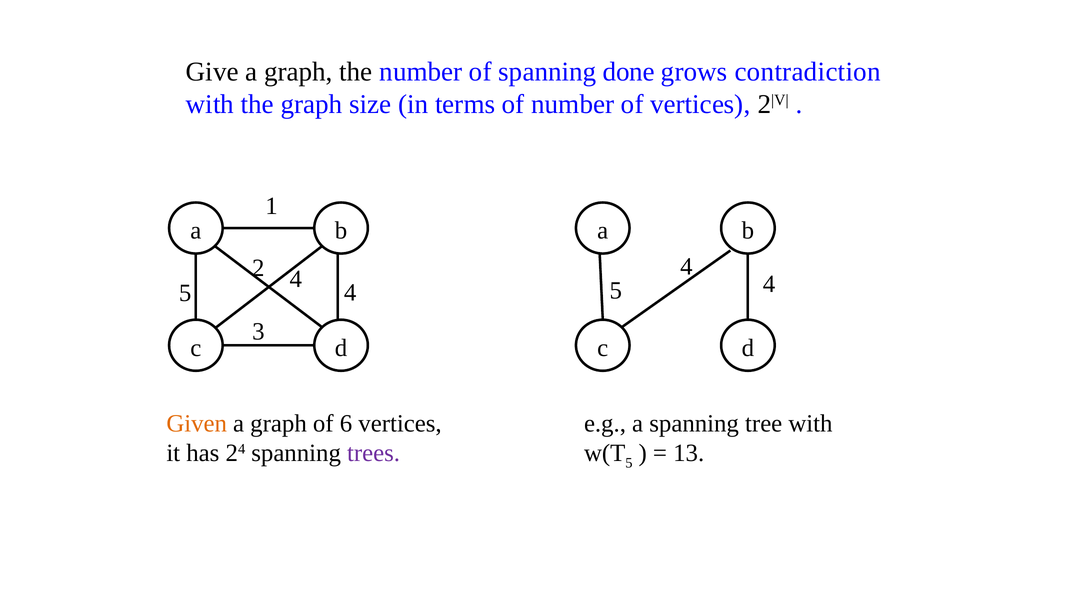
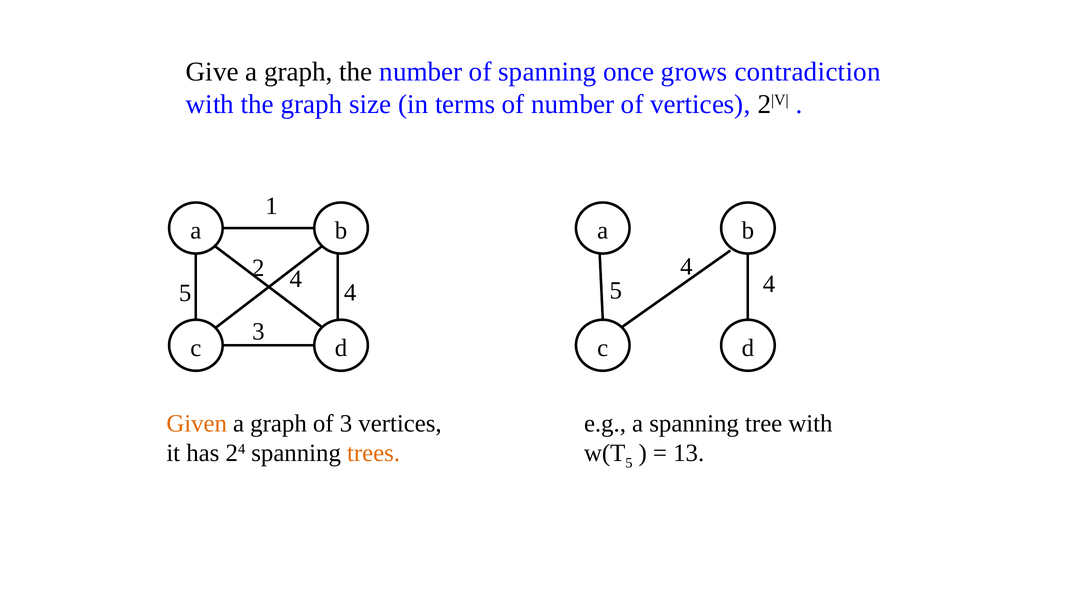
done: done -> once (629, 72)
of 6: 6 -> 3 (346, 424)
trees colour: purple -> orange (374, 453)
